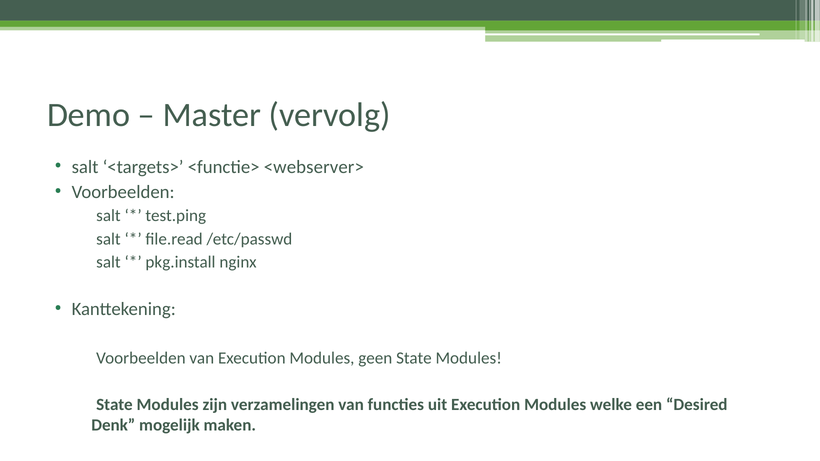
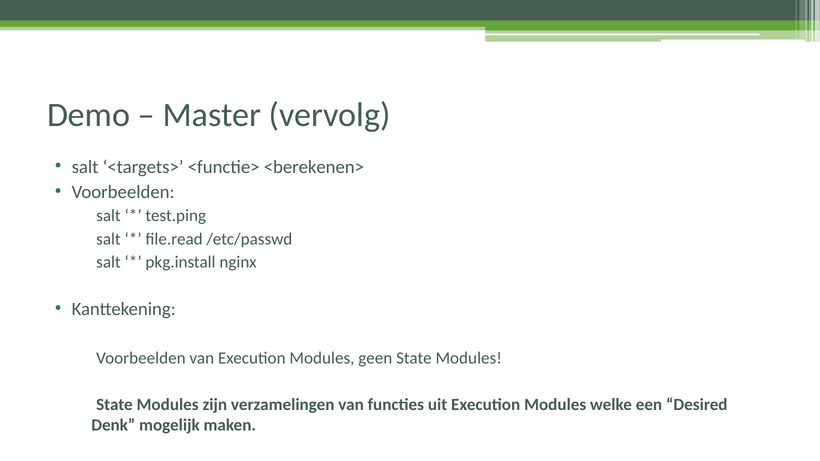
<webserver>: <webserver> -> <berekenen> (314, 167)
